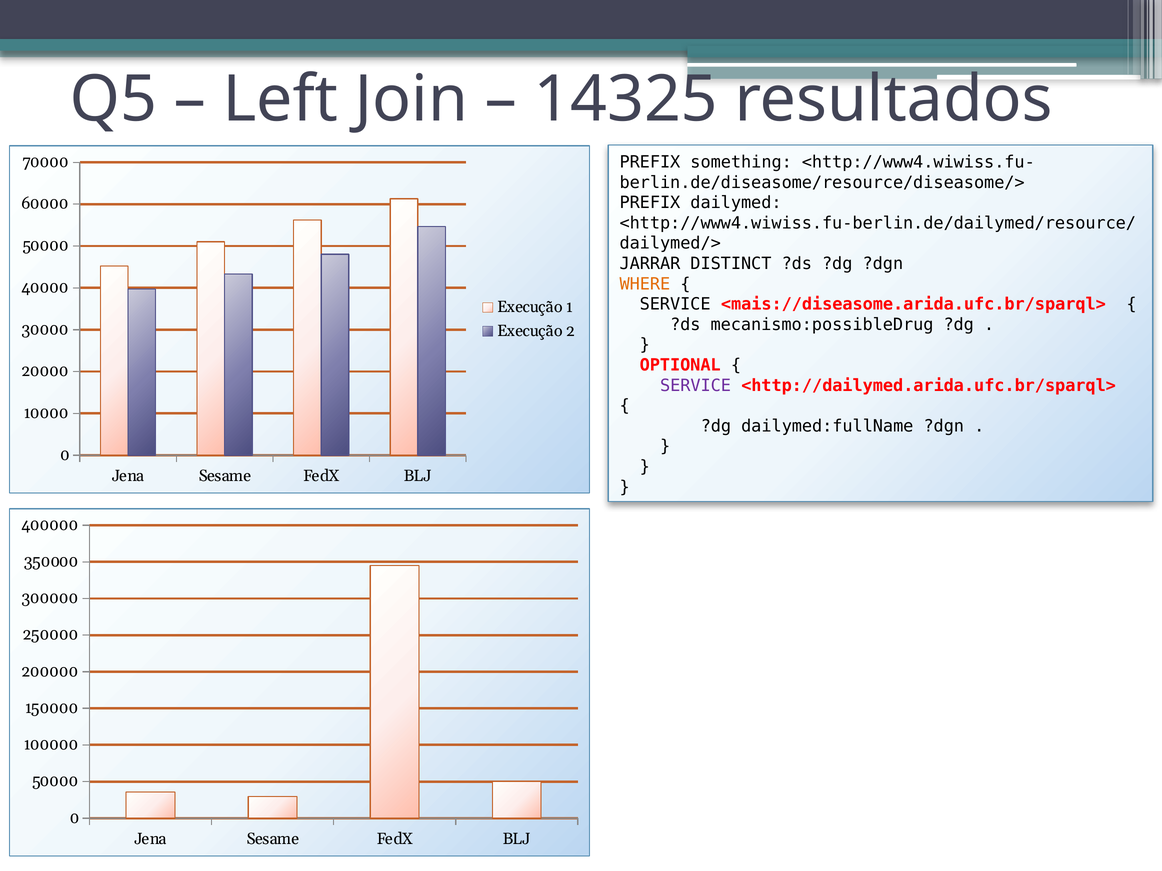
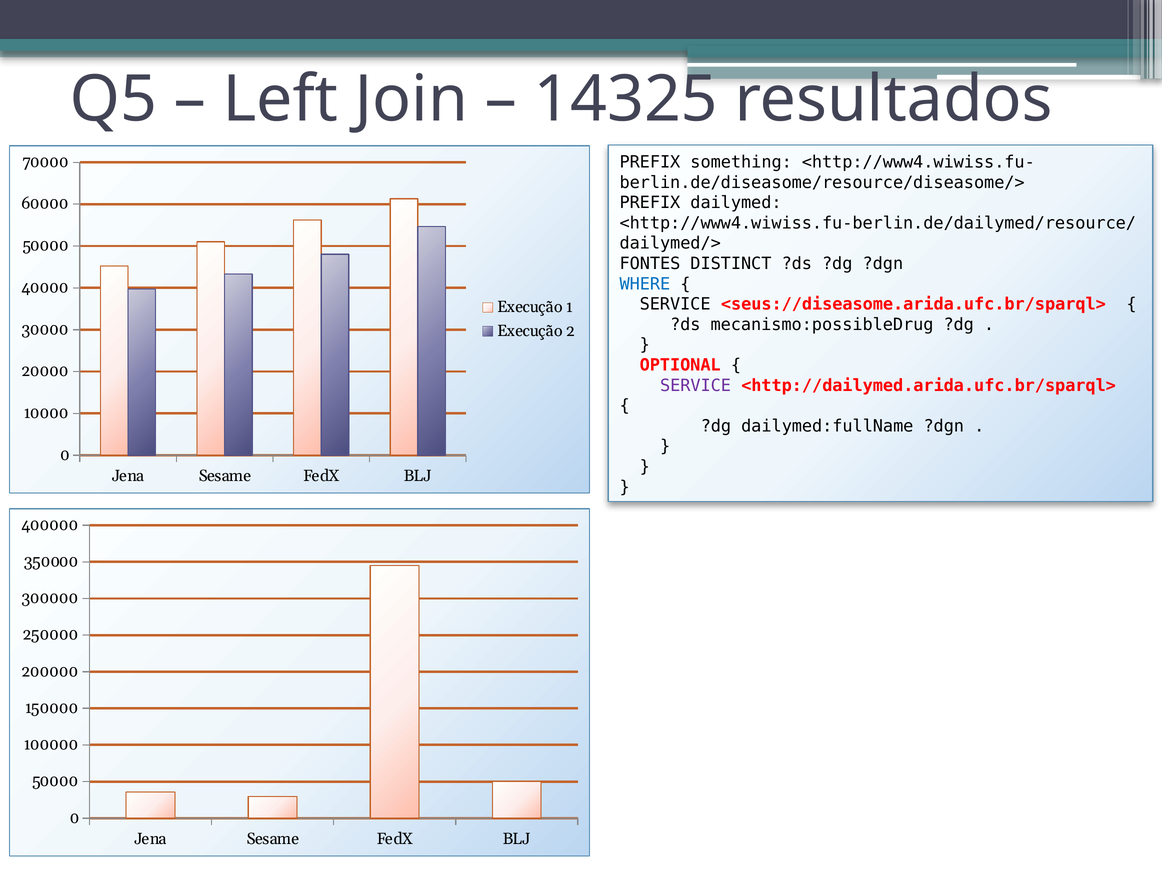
JARRAR: JARRAR -> FONTES (650, 264)
WHERE colour: orange -> blue (645, 284)
<mais://diseasome.arida.ufc.br/sparql>: <mais://diseasome.arida.ufc.br/sparql> -> <seus://diseasome.arida.ufc.br/sparql> (913, 304)
